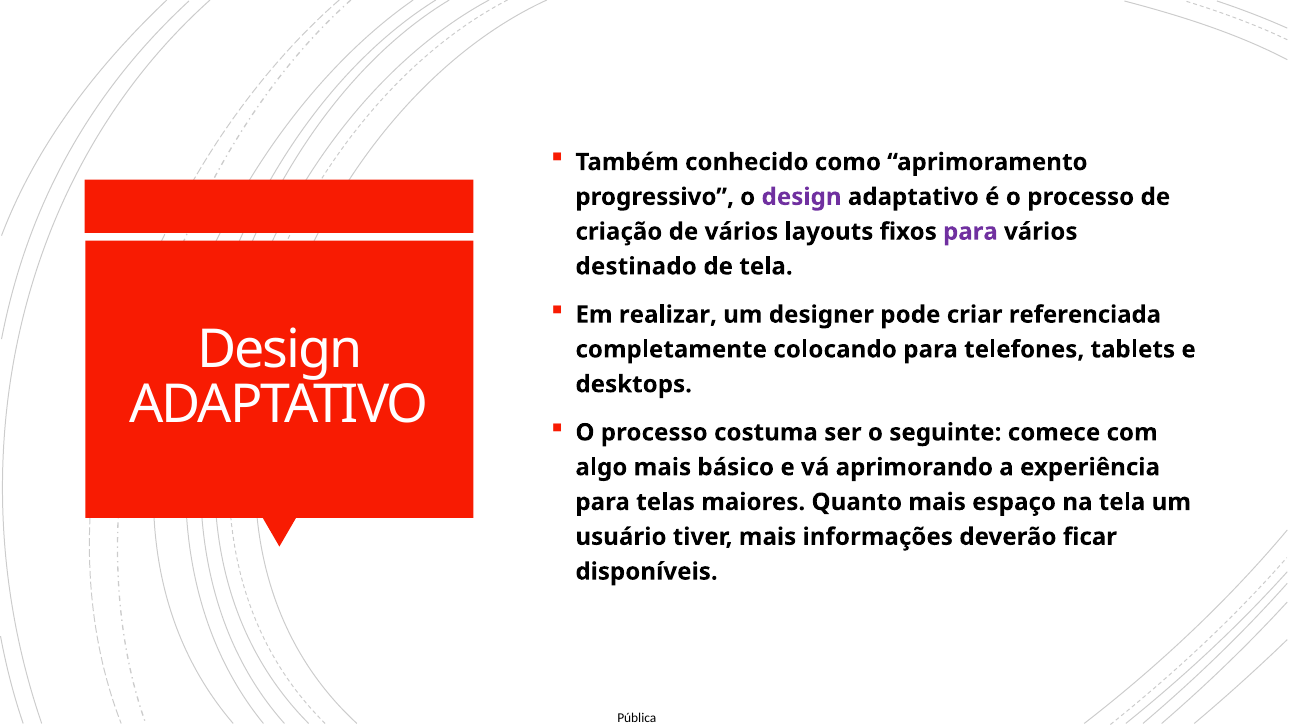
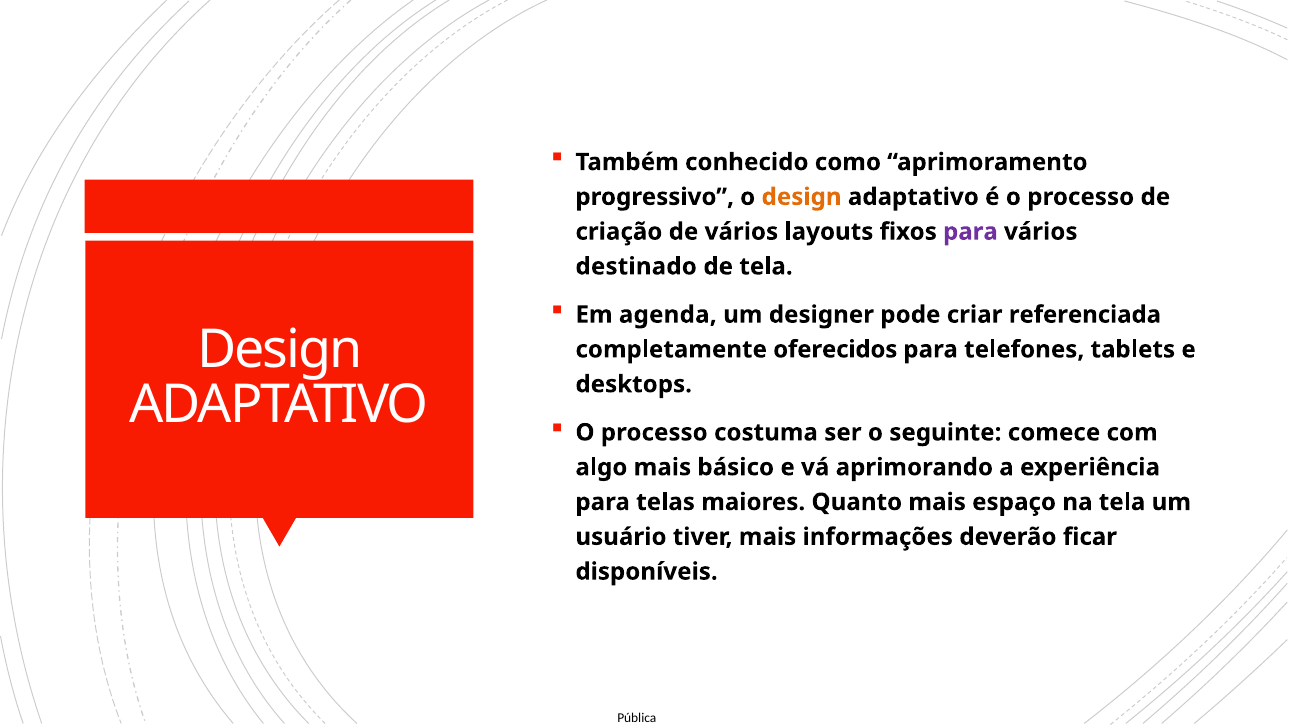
design colour: purple -> orange (802, 197)
realizar: realizar -> agenda (668, 315)
colocando: colocando -> oferecidos (835, 350)
